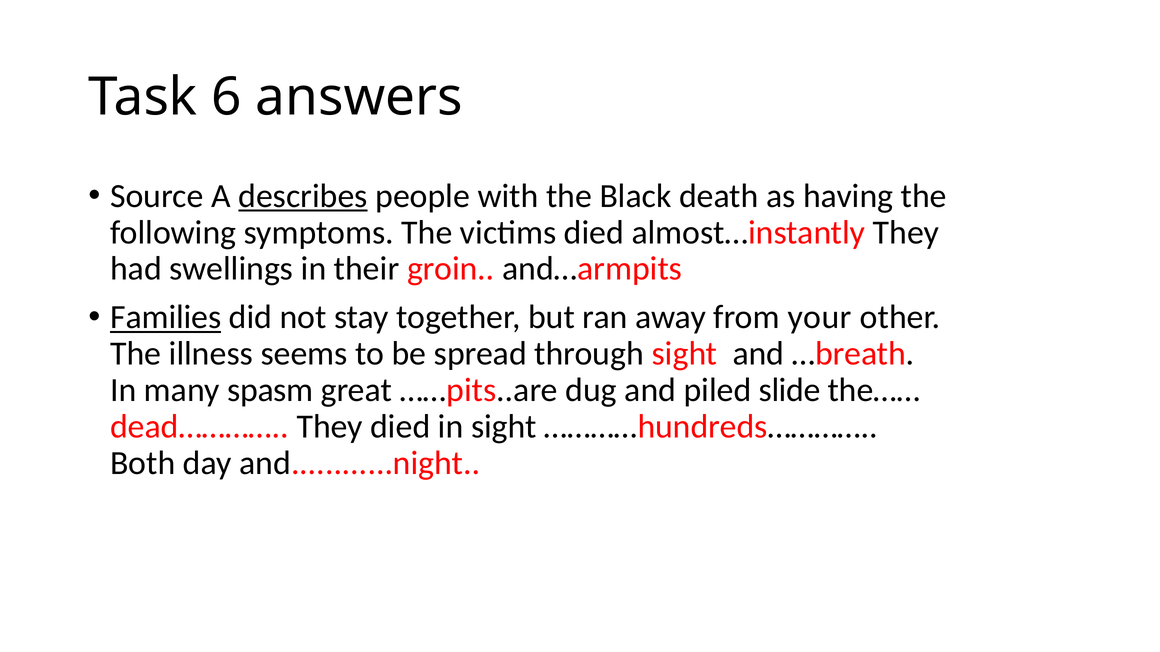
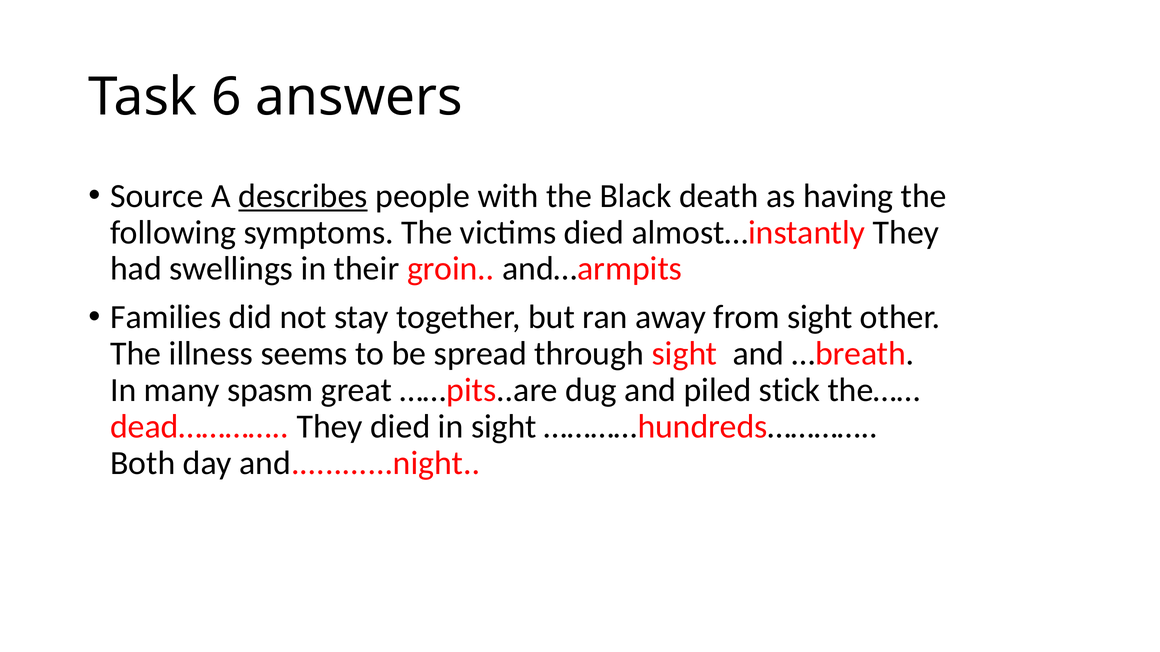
Families underline: present -> none (166, 318)
from your: your -> sight (820, 318)
slide: slide -> stick (790, 391)
